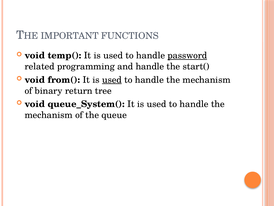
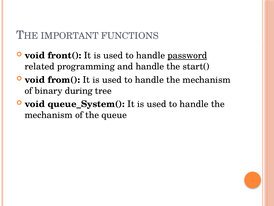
temp(: temp( -> front( (64, 55)
used underline: present -> none (112, 80)
return: return -> during (79, 91)
